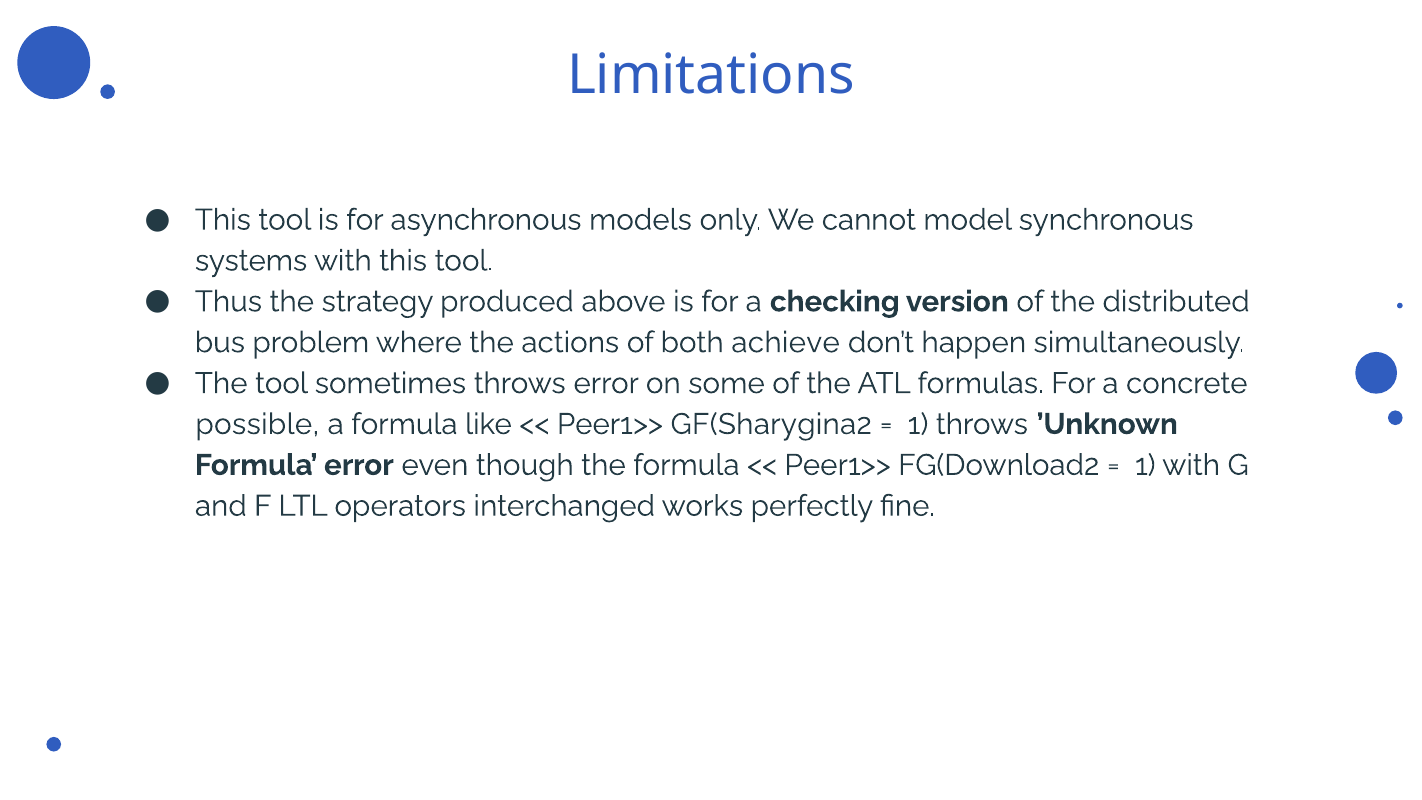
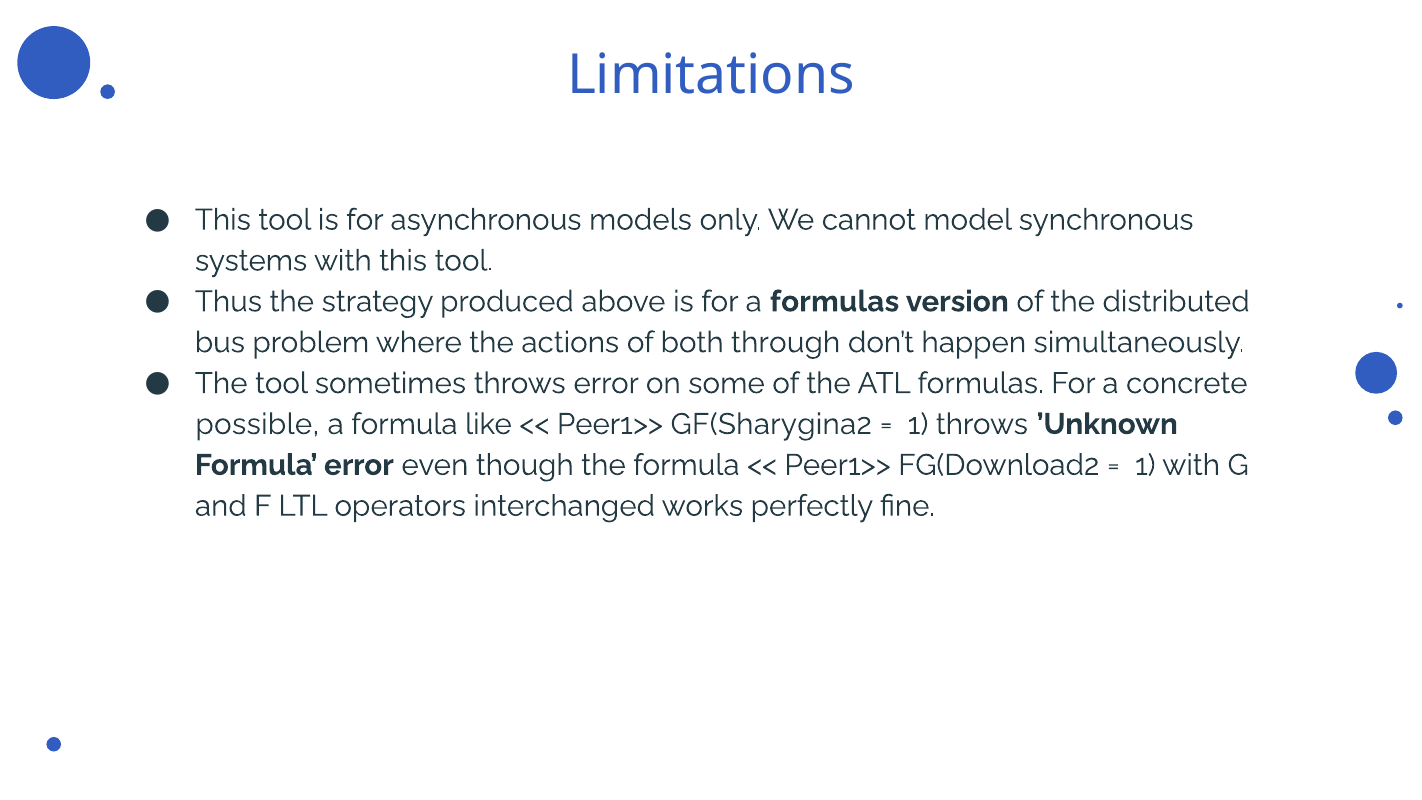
a checking: checking -> formulas (835, 302)
achieve: achieve -> through (786, 342)
